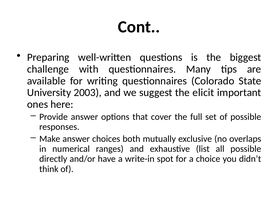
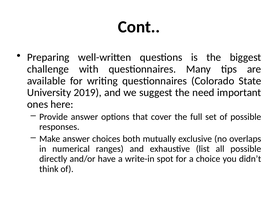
2003: 2003 -> 2019 (88, 92)
elicit: elicit -> need (203, 92)
